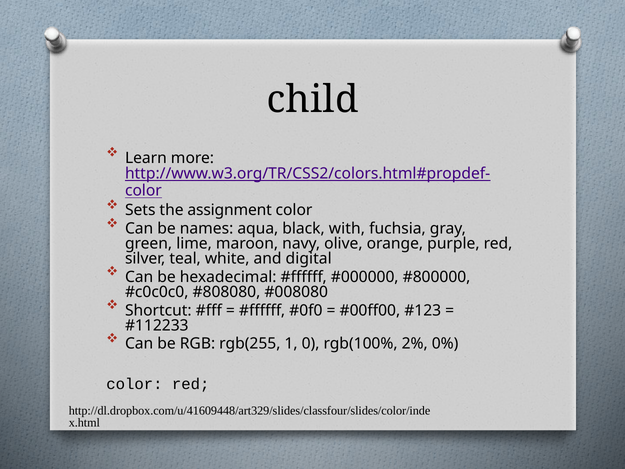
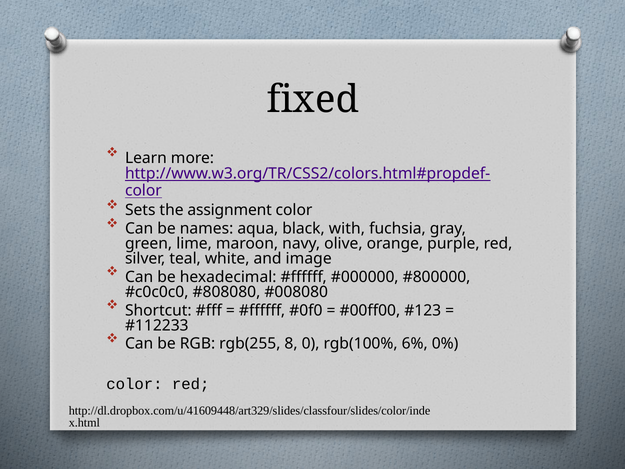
child: child -> fixed (313, 100)
digital: digital -> image (309, 259)
1: 1 -> 8 (291, 344)
2%: 2% -> 6% (415, 344)
